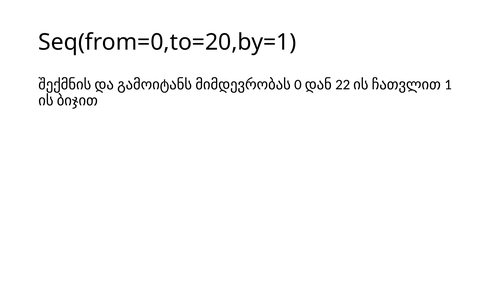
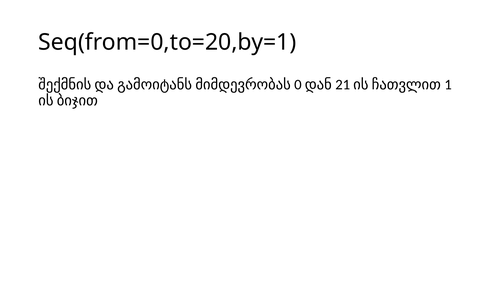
22: 22 -> 21 (343, 85)
